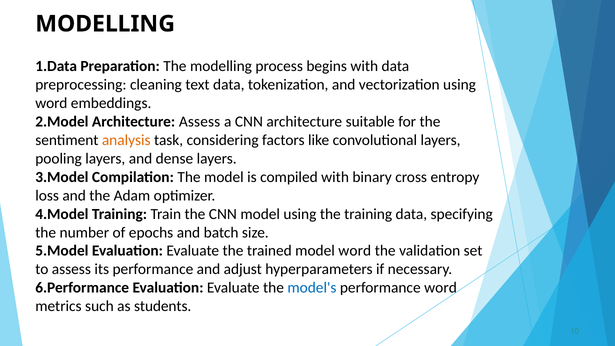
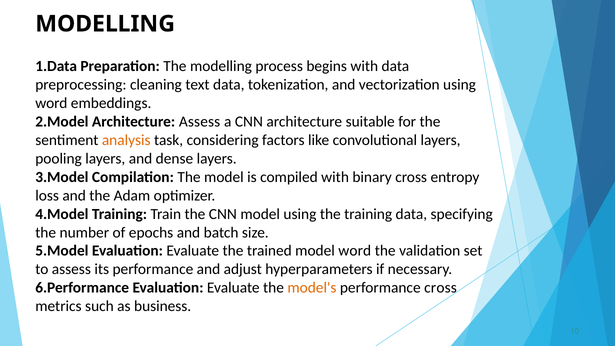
model's colour: blue -> orange (312, 288)
performance word: word -> cross (441, 288)
students: students -> business (163, 306)
